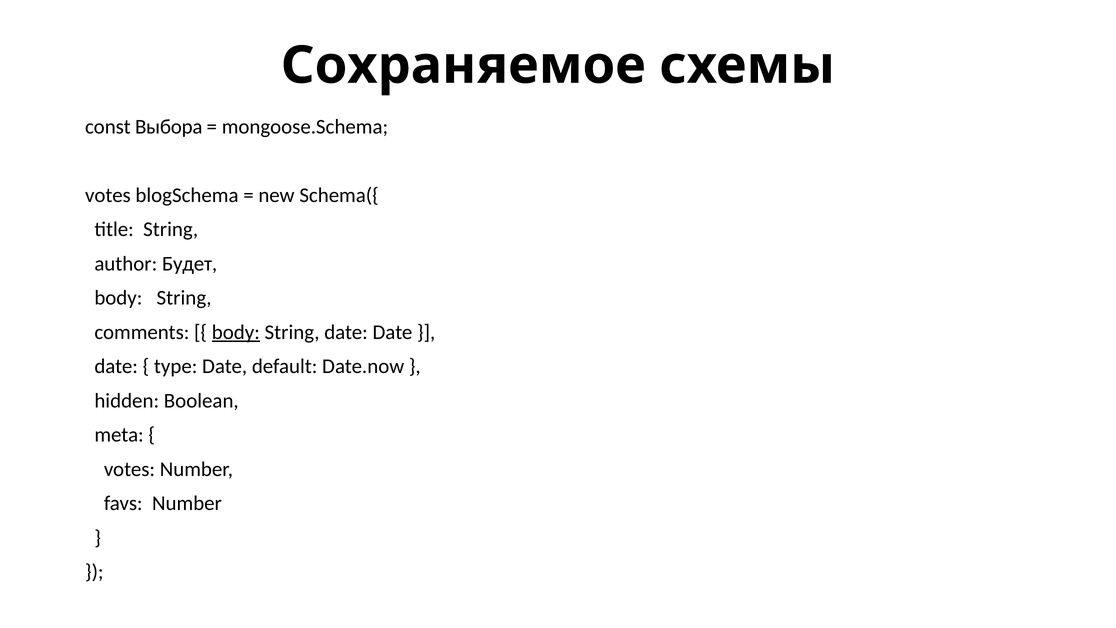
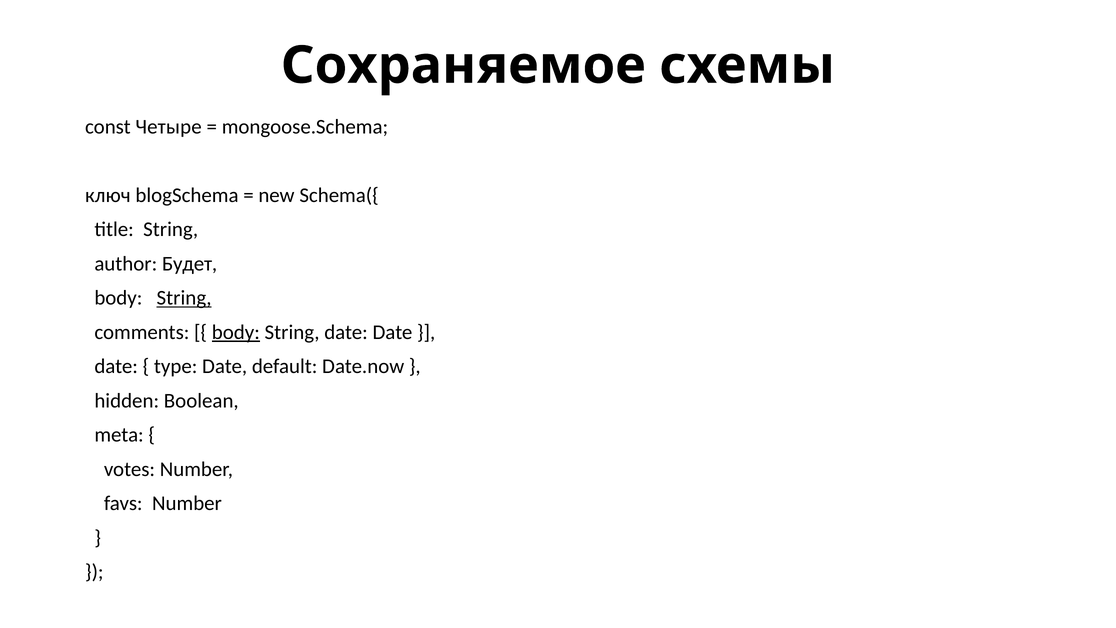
Выбора: Выбора -> Четыре (169, 127)
votes: votes -> ключ (108, 195)
String underline: none -> present (184, 298)
